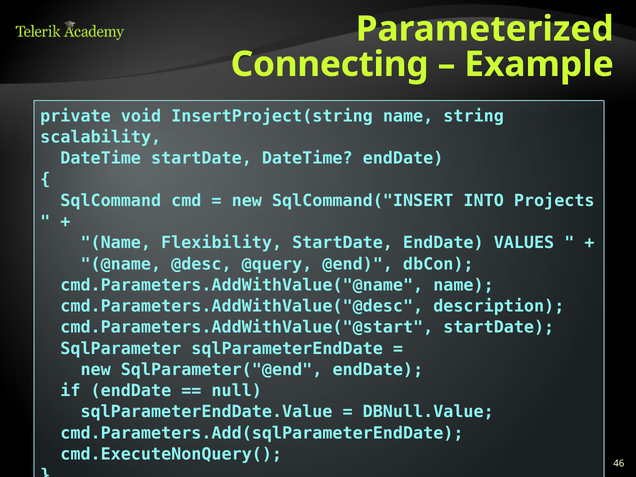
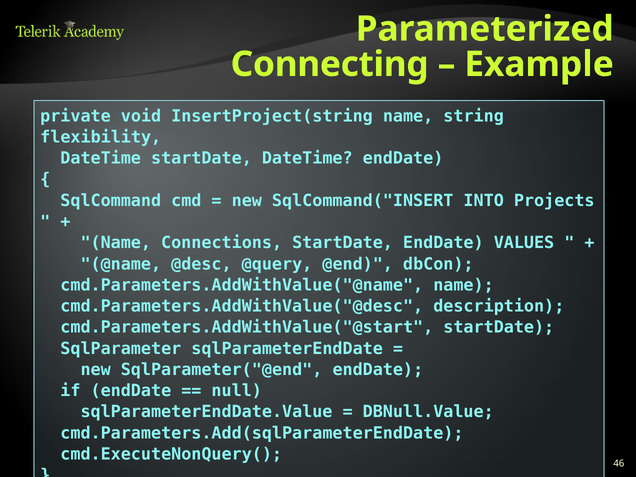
scalability: scalability -> flexibility (101, 137)
Flexibility: Flexibility -> Connections (222, 243)
